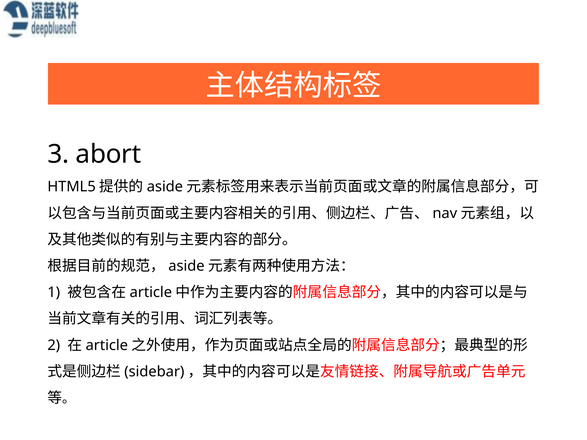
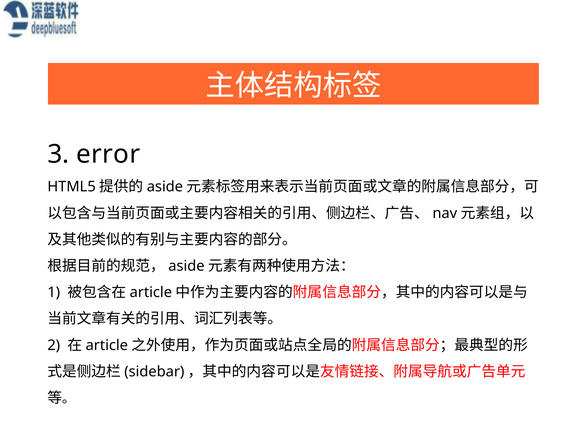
abort: abort -> error (108, 154)
